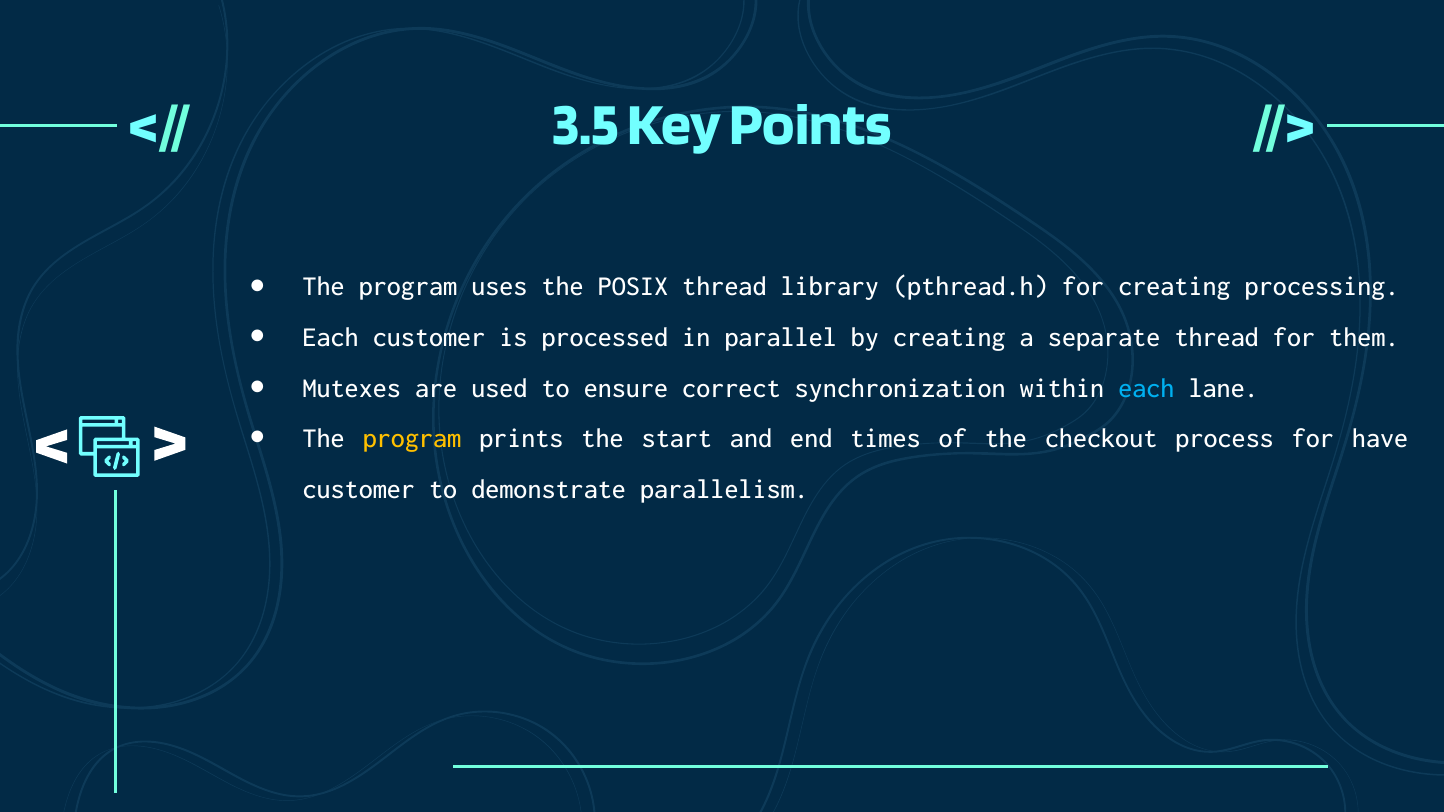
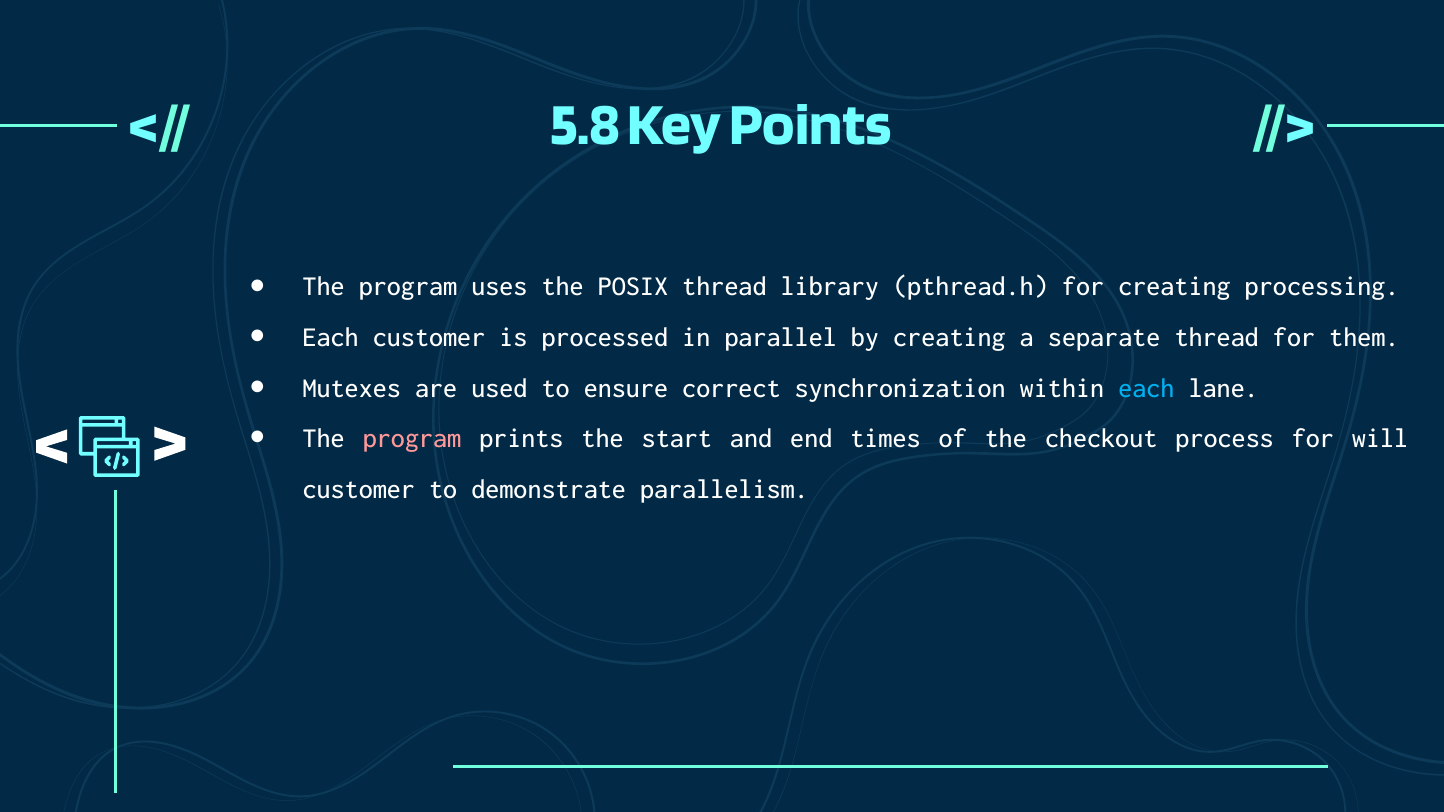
3.5: 3.5 -> 5.8 (586, 125)
program colour: yellow -> pink (412, 438)
have: have -> will (1380, 438)
